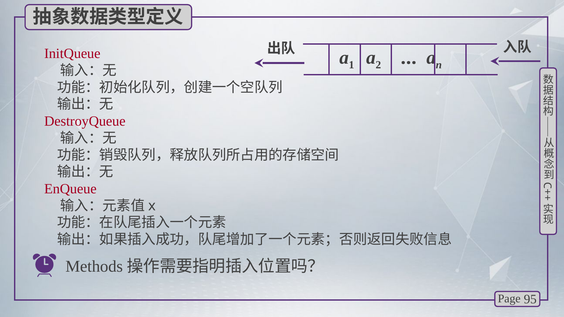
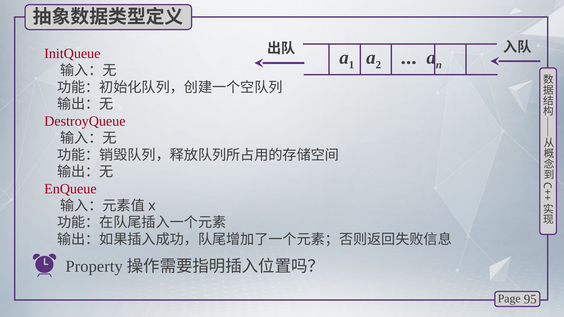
Methods: Methods -> Property (94, 267)
